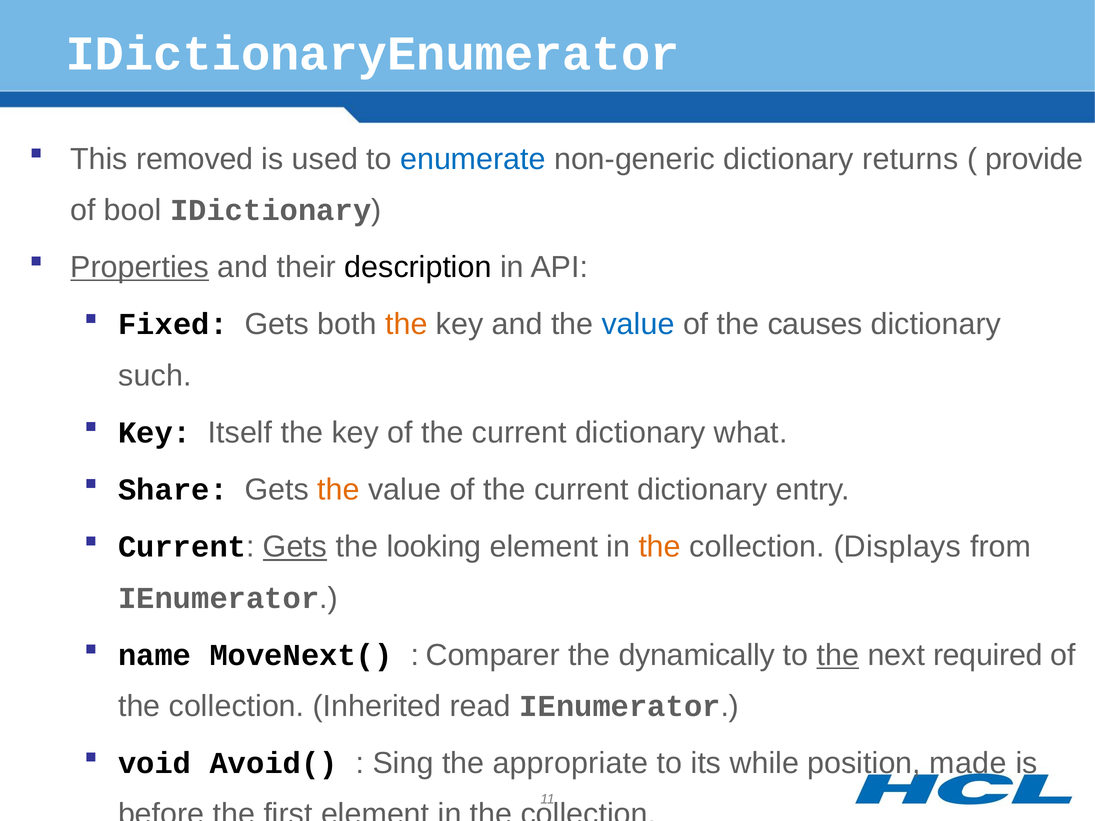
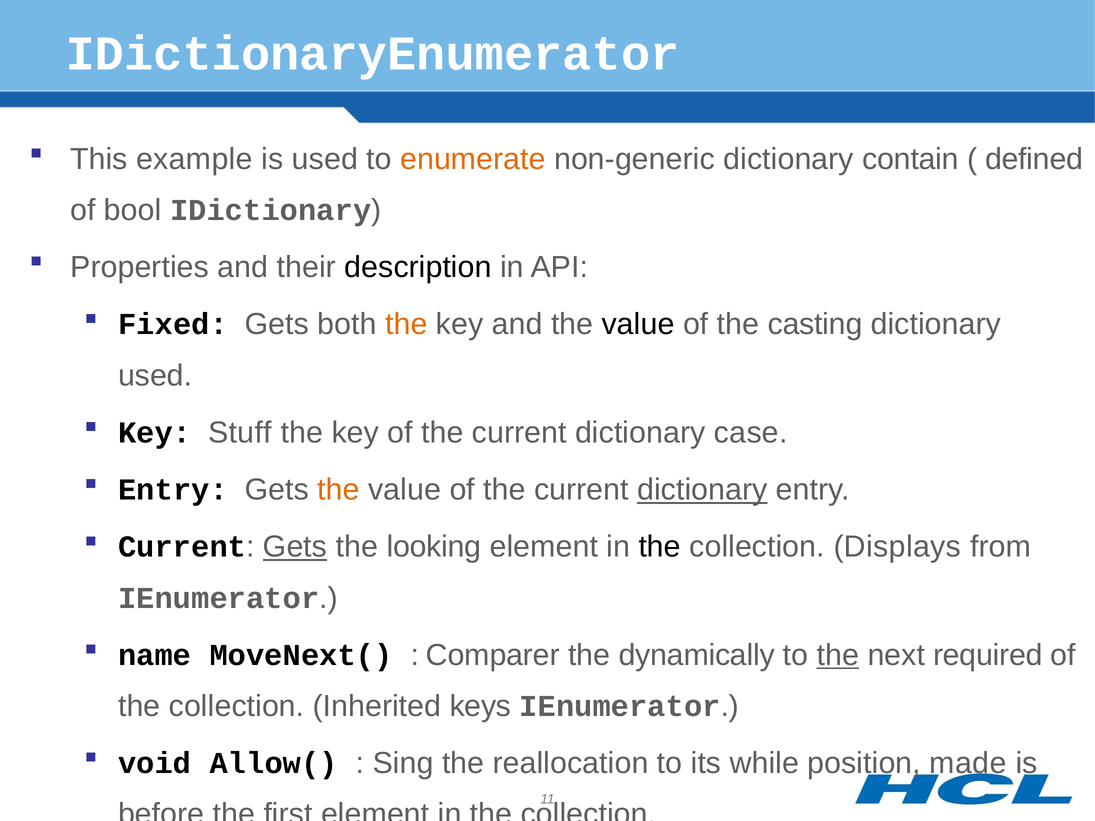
removed: removed -> example (194, 159)
enumerate colour: blue -> orange (473, 159)
returns: returns -> contain (910, 159)
provide: provide -> defined (1034, 159)
Properties underline: present -> none (140, 267)
value colour: blue -> black (638, 324)
causes: causes -> casting (815, 324)
such: such -> used (155, 376)
Itself: Itself -> Stuff (240, 433)
what: what -> case (751, 433)
Share: Share -> Entry (173, 490)
dictionary underline: none -> present (702, 490)
the colour: orange -> black (660, 547)
read: read -> keys (480, 706)
Avoid(: Avoid( -> Allow( (274, 764)
appropriate: appropriate -> reallocation (571, 764)
